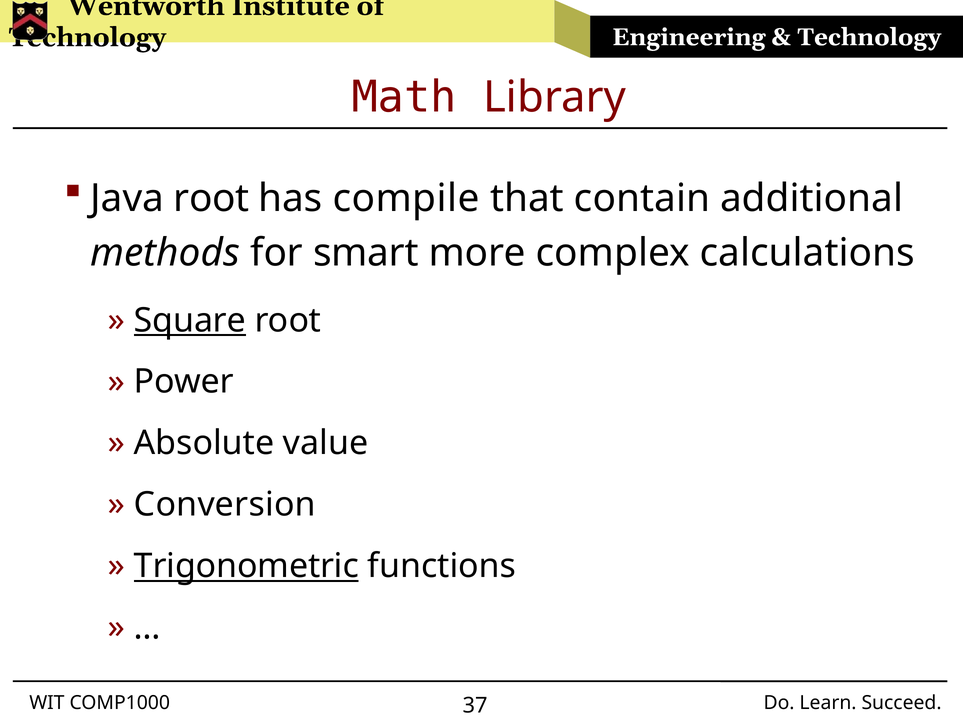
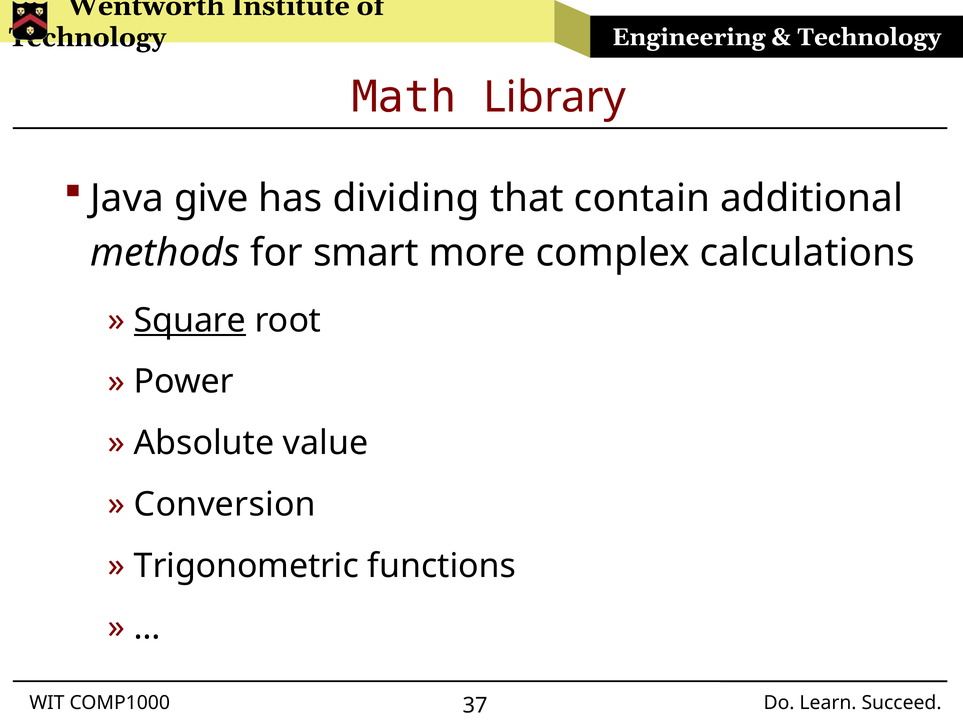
Java root: root -> give (211, 198)
compile: compile -> dividing (406, 198)
Trigonometric underline: present -> none (246, 566)
